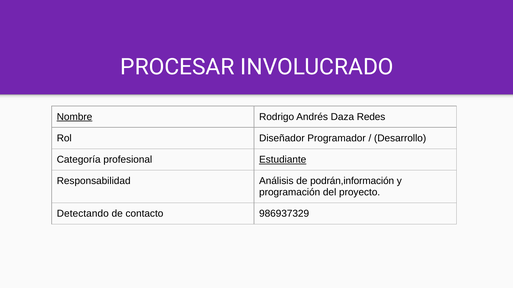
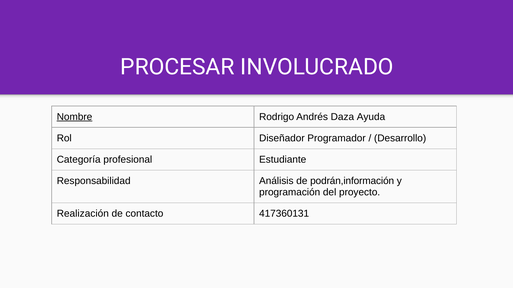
Redes: Redes -> Ayuda (371, 117)
Estudiante underline: present -> none (283, 160)
Detectando: Detectando -> Realización (83, 214)
986937329: 986937329 -> 417360131 (284, 214)
